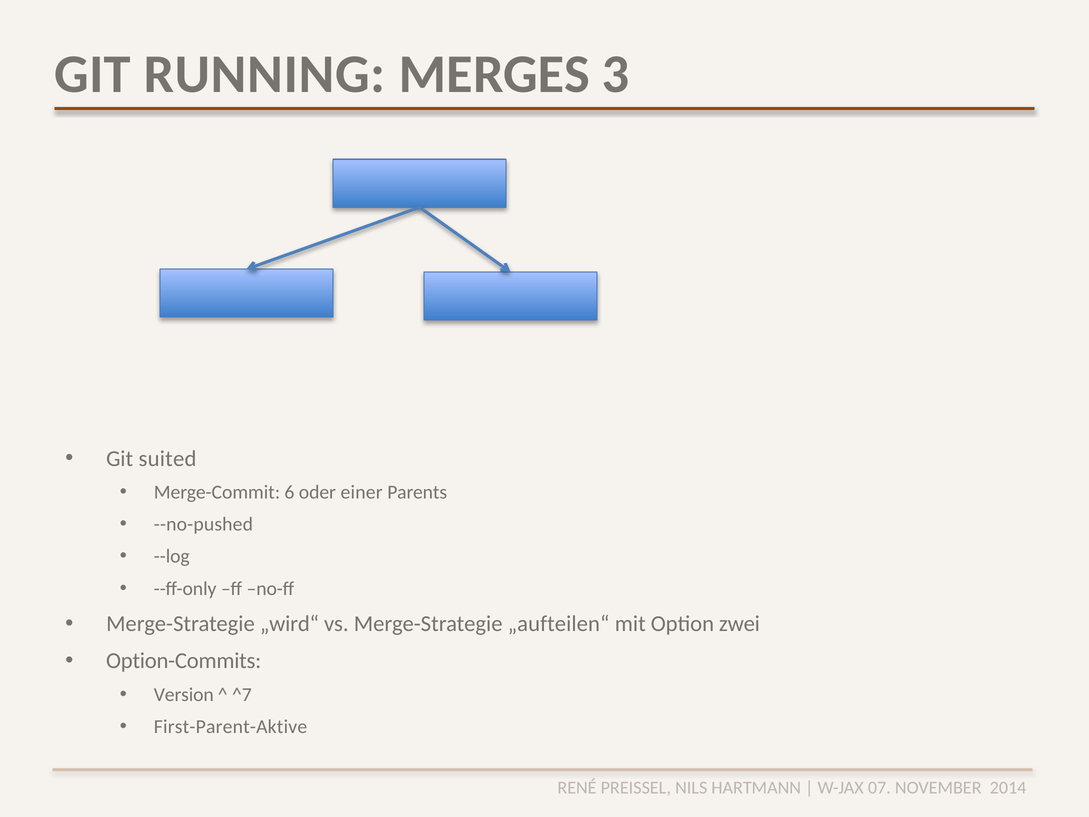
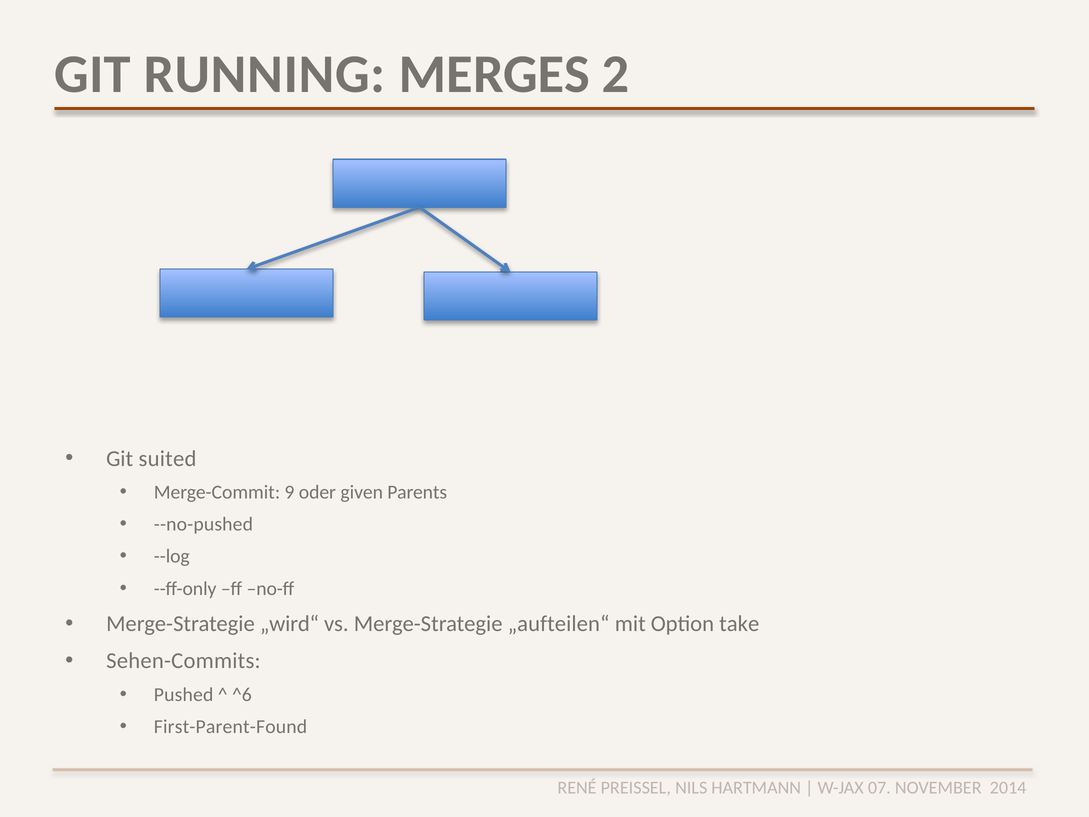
3: 3 -> 2 (616, 74)
6: 6 -> 9 (289, 492)
einer: einer -> given (362, 492)
zwei: zwei -> take (739, 624)
Option-Commits: Option-Commits -> Sehen-Commits (183, 661)
Version: Version -> Pushed (184, 694)
^7: ^7 -> ^6 (242, 694)
First-Parent-Aktive: First-Parent-Aktive -> First-Parent-Found (231, 726)
